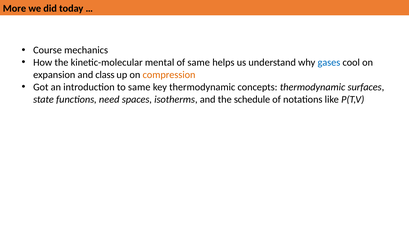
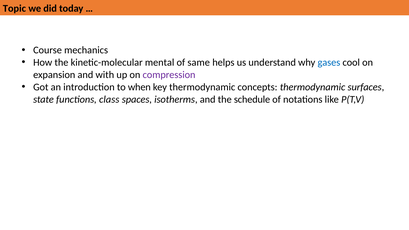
More: More -> Topic (14, 8)
class: class -> with (105, 75)
compression colour: orange -> purple (169, 75)
to same: same -> when (139, 87)
need: need -> class (109, 99)
